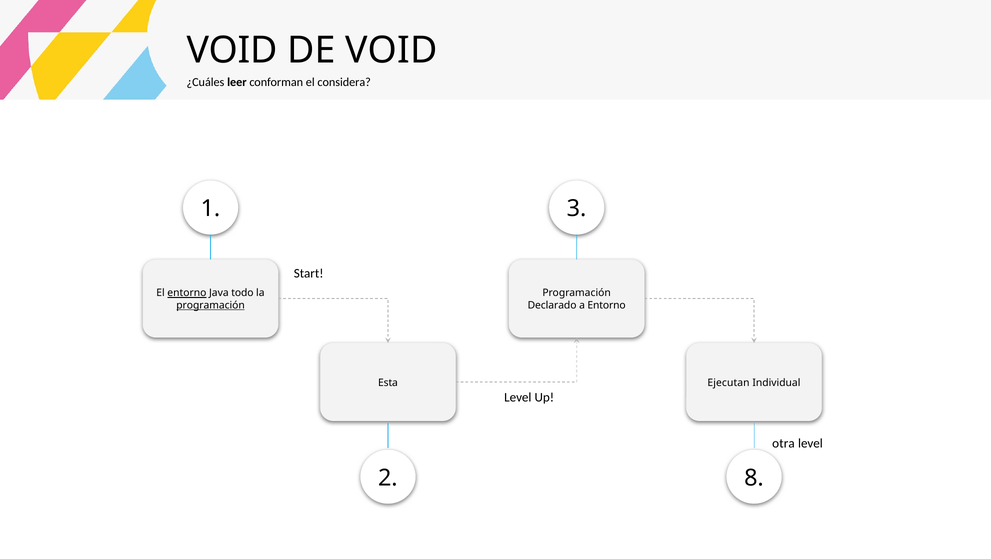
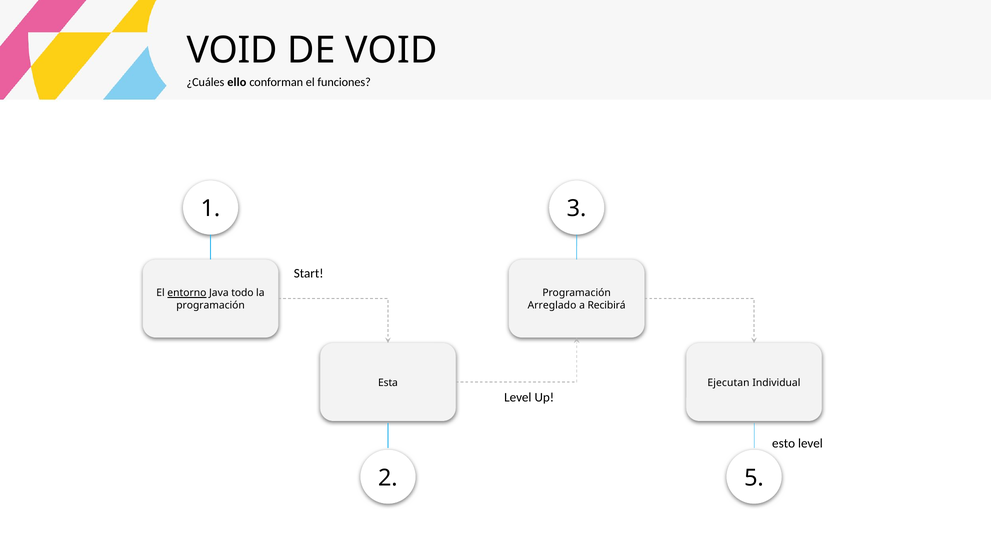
leer: leer -> ello (237, 82)
considera: considera -> funciones (344, 82)
programación underline: present -> none (211, 306)
Declarado: Declarado -> Arreglado (552, 306)
a Entorno: Entorno -> Recibirá (607, 306)
otra: otra -> esto (784, 443)
8: 8 -> 5 (754, 478)
